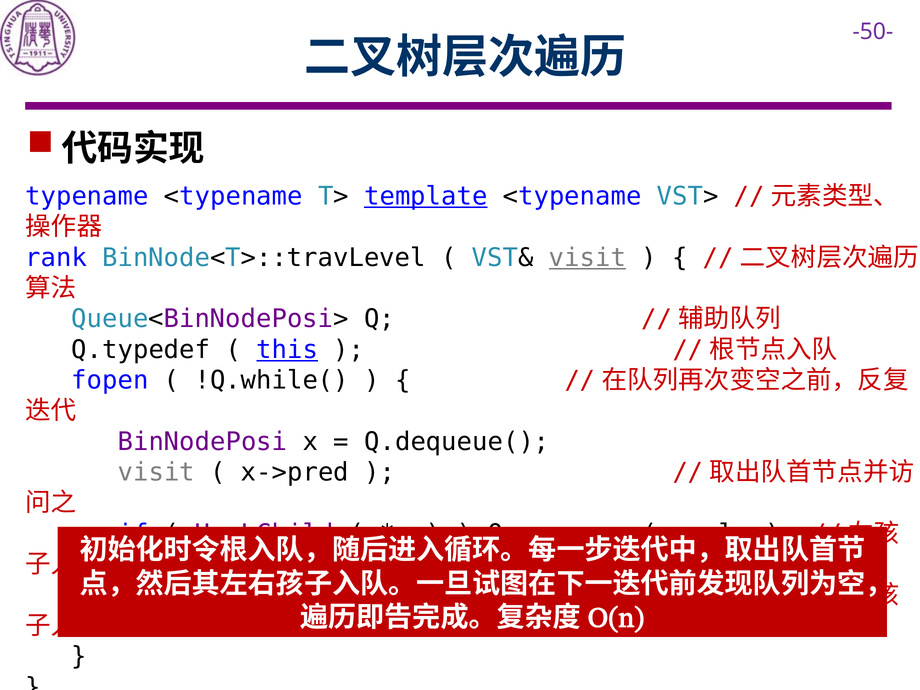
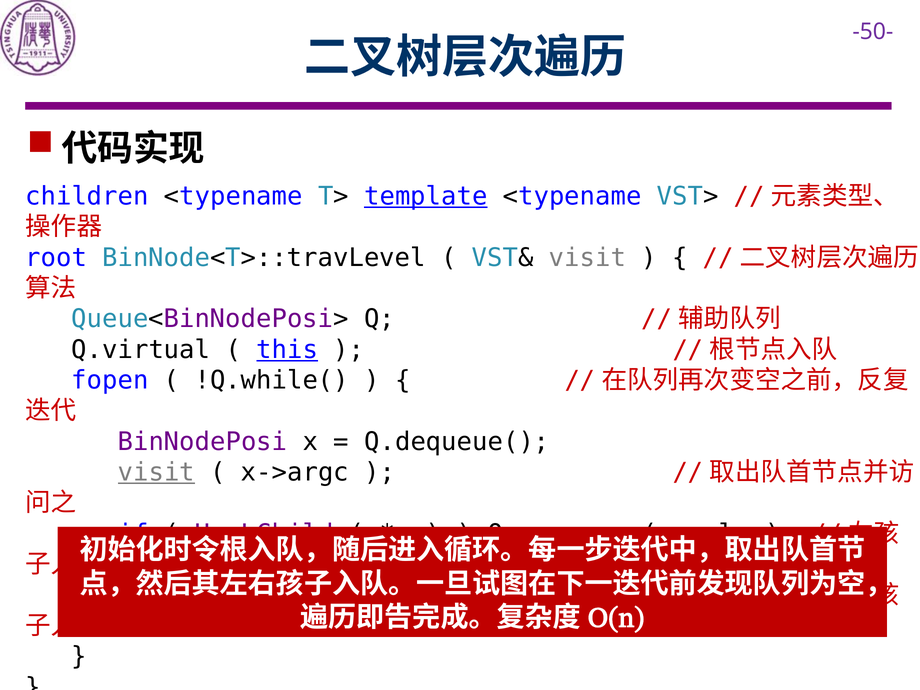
typename: typename -> children (87, 196)
rank: rank -> root (56, 258)
visit underline: present -> none (587, 258)
Q.typedef: Q.typedef -> Q.virtual (141, 350)
visit underline: none -> present (156, 472)
x->pred: x->pred -> x->argc (295, 472)
